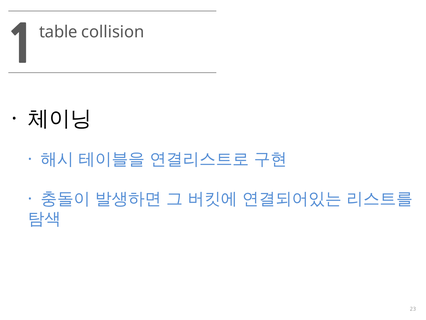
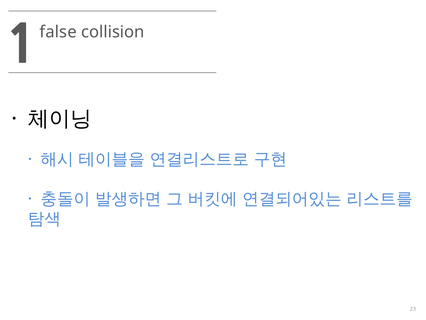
table: table -> false (58, 32)
